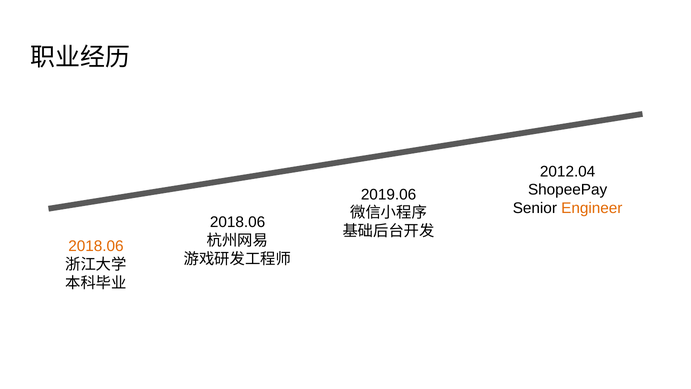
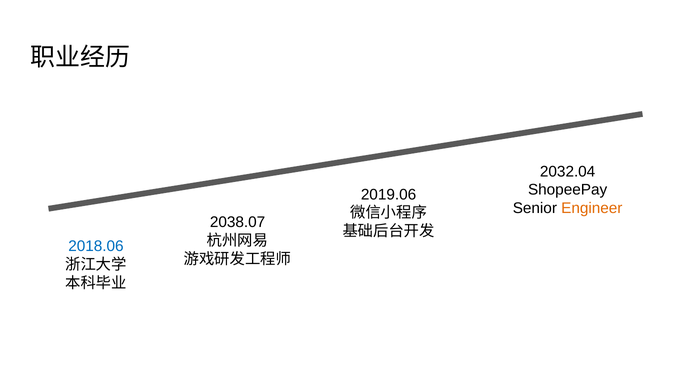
2012.04: 2012.04 -> 2032.04 (568, 171)
2018.06: 2018.06 -> 2038.07 (238, 222)
2018.06 colour: orange -> blue (96, 246)
